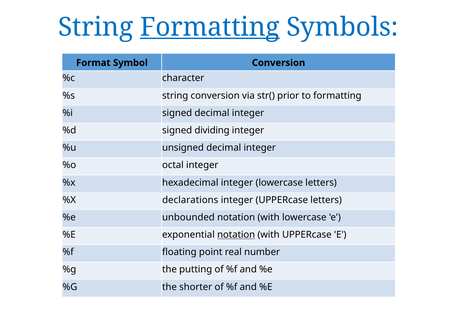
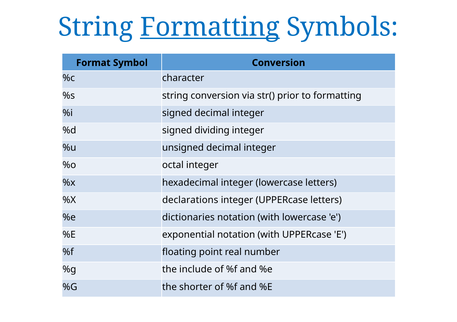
unbounded: unbounded -> dictionaries (188, 217)
notation underline: present -> none (236, 235)
putting: putting -> include (196, 270)
